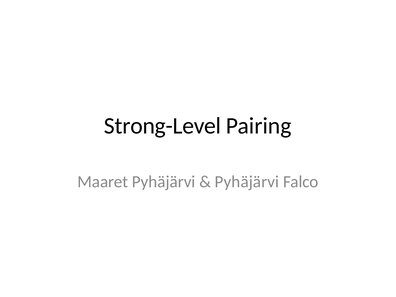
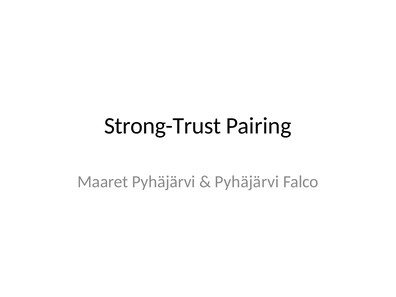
Strong-Level: Strong-Level -> Strong-Trust (163, 126)
